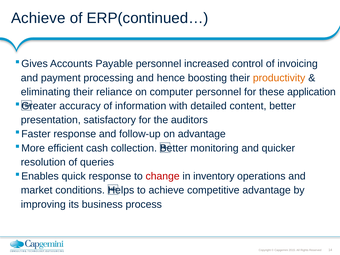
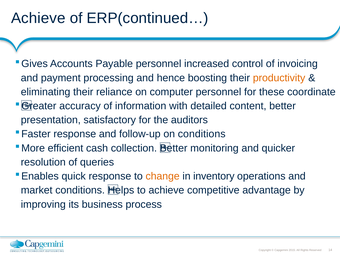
application: application -> coordinate (311, 92)
on advantage: advantage -> conditions (202, 134)
change colour: red -> orange (163, 176)
